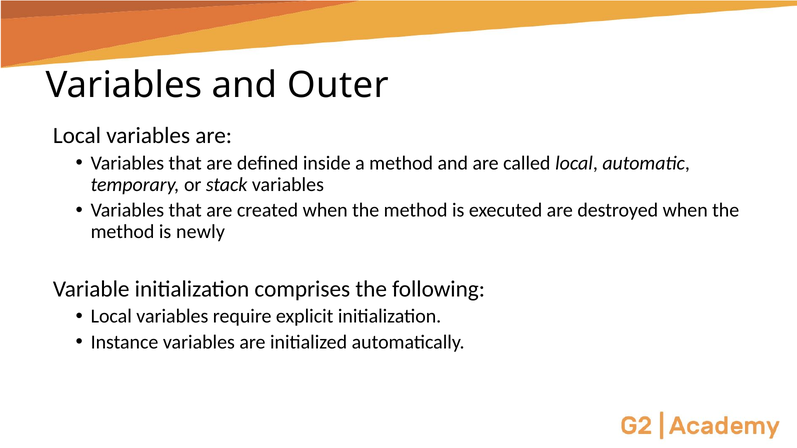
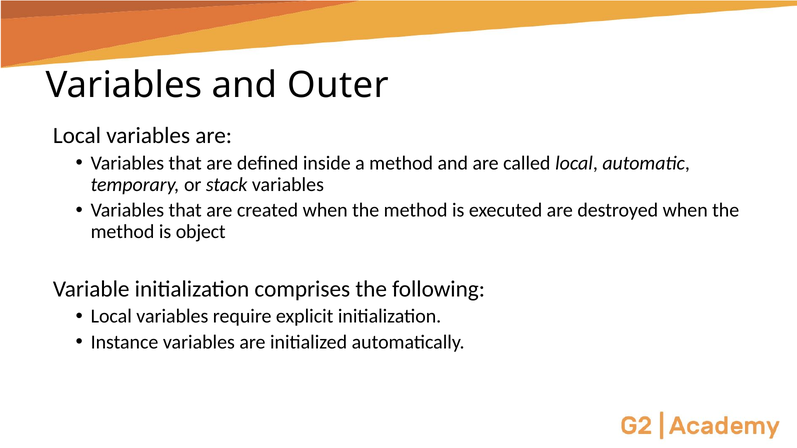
newly: newly -> object (201, 232)
